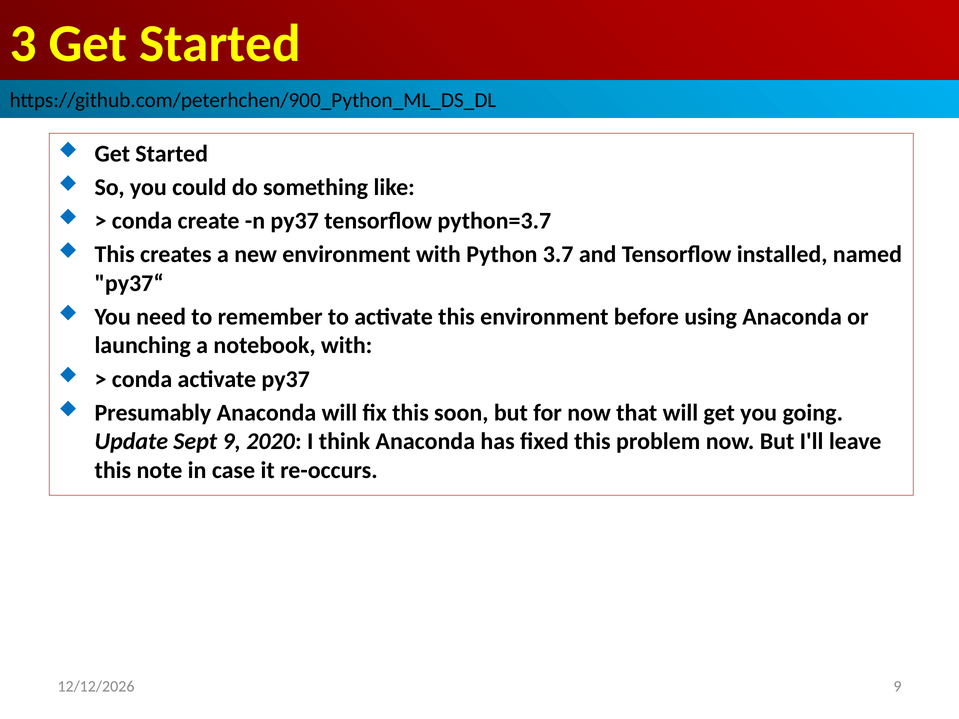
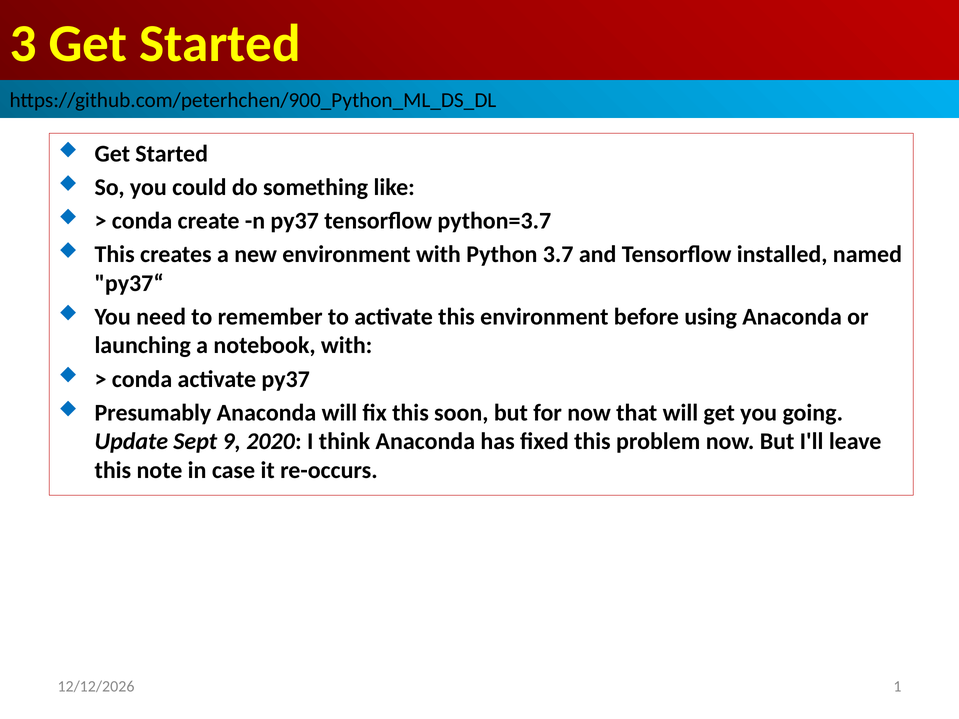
9: 9 -> 1 (897, 687)
